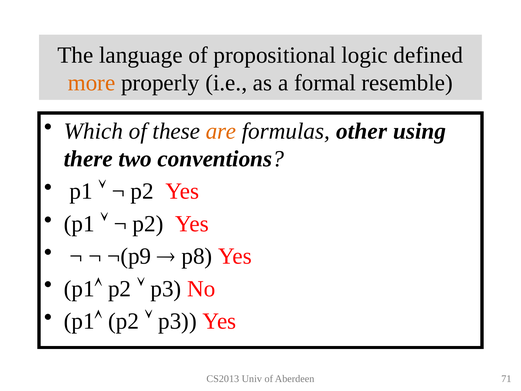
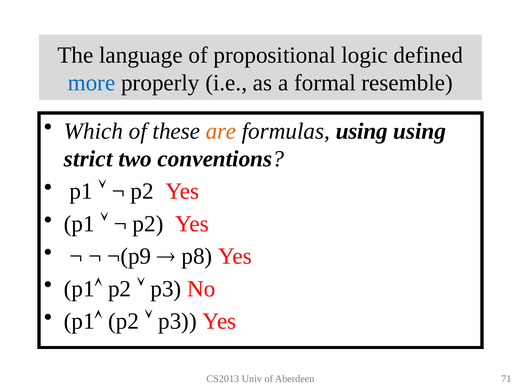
more colour: orange -> blue (92, 83)
formulas other: other -> using (362, 131)
there: there -> strict (88, 159)
